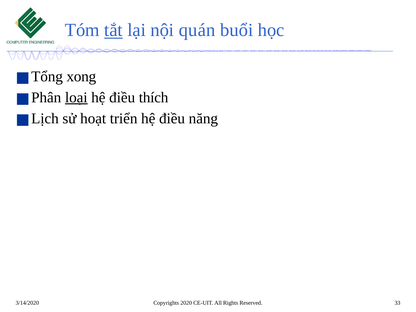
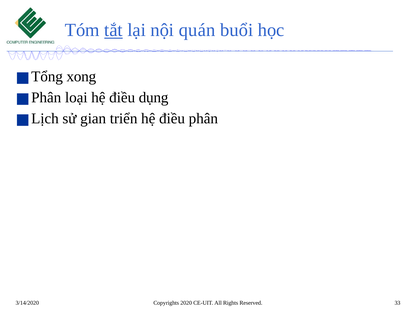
loại underline: present -> none (76, 97)
thích: thích -> dụng (154, 97)
hoạt: hoạt -> gian (93, 118)
năng: năng -> phân (203, 118)
